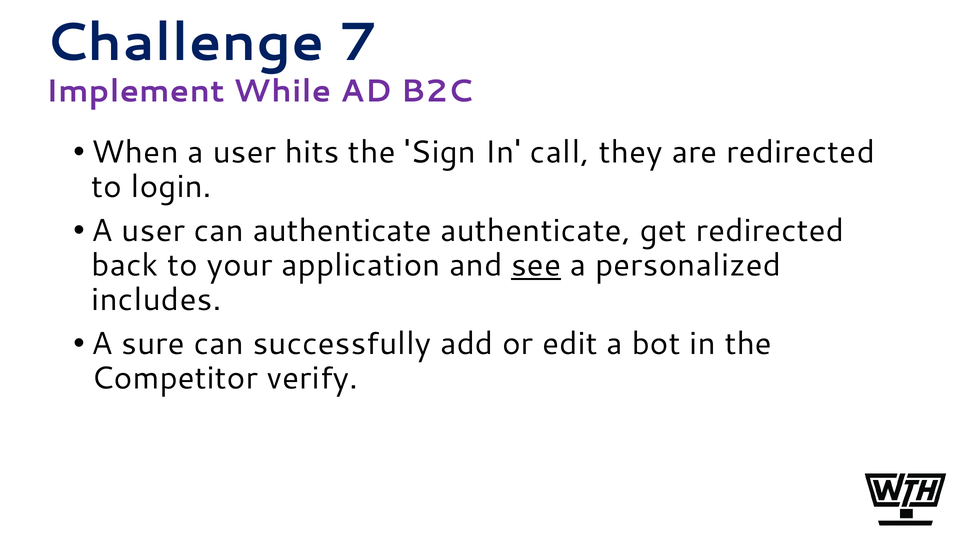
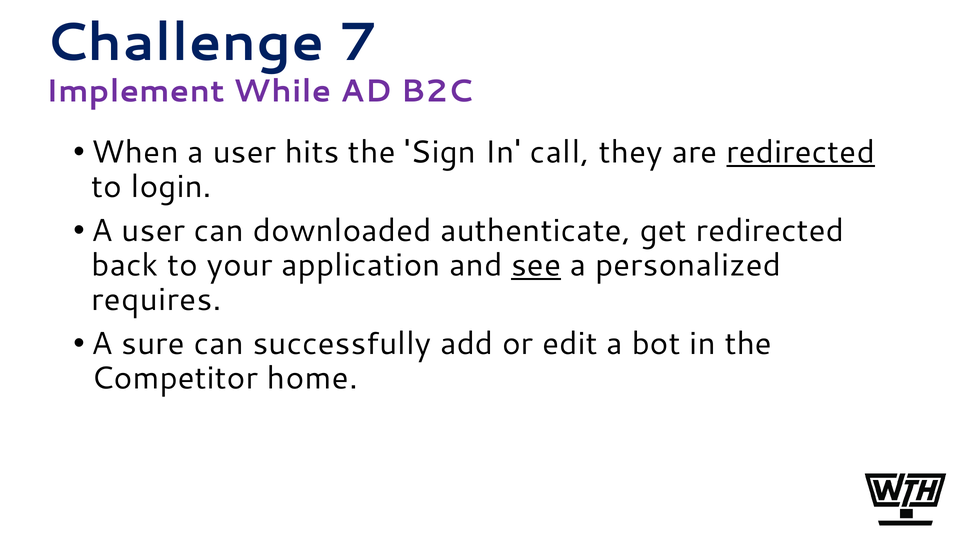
redirected underline: none -> present (801, 152)
can authenticate: authenticate -> downloaded (342, 231)
includes: includes -> requires (156, 300)
verify: verify -> home (312, 378)
